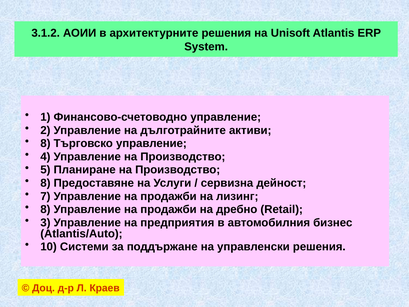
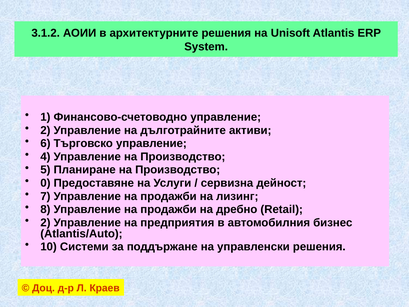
8: 8 -> 6 (45, 143)
8: 8 -> 0 (45, 183)
3: 3 -> 2 (45, 223)
